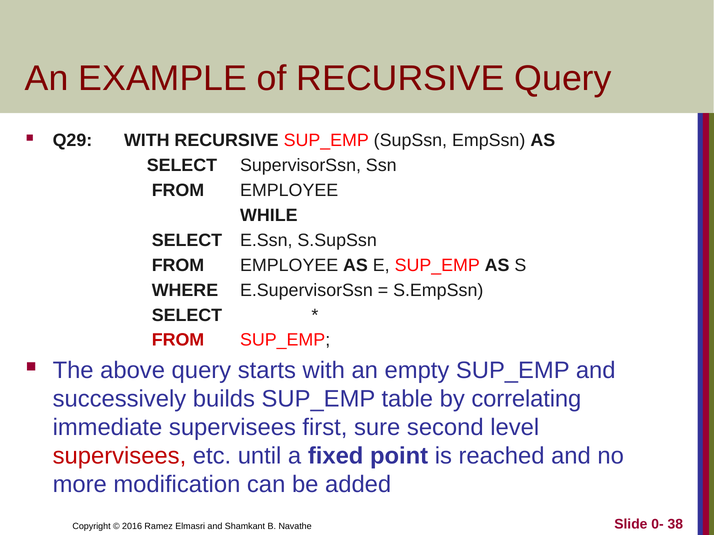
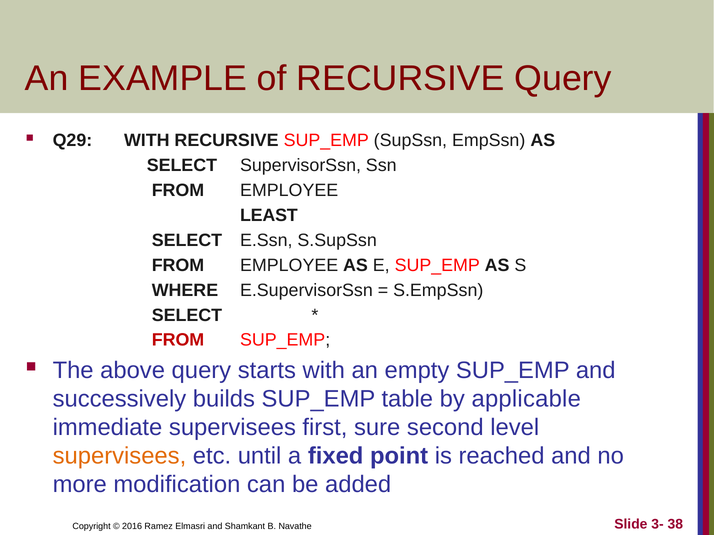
WHILE: WHILE -> LEAST (269, 215)
correlating: correlating -> applicable (526, 399)
supervisees colour: red -> orange (119, 456)
0-: 0- -> 3- (658, 525)
